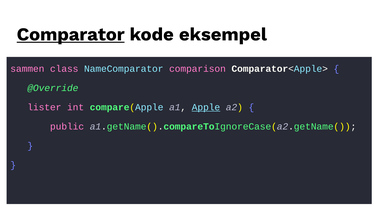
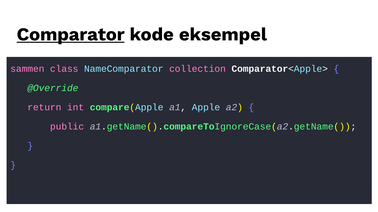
comparison: comparison -> collection (197, 69)
lister: lister -> return (44, 108)
Apple underline: present -> none (206, 108)
